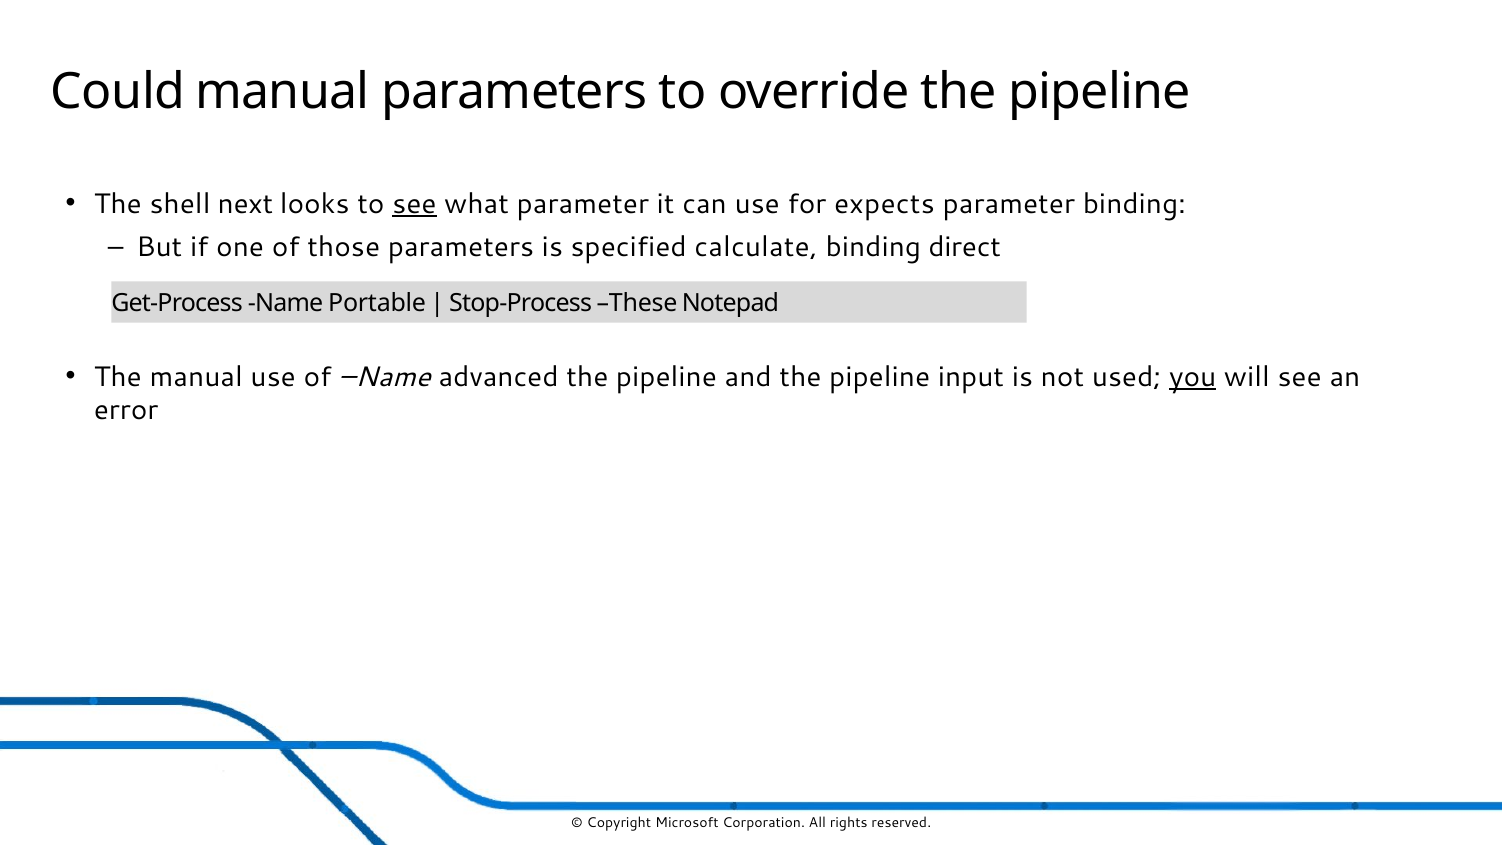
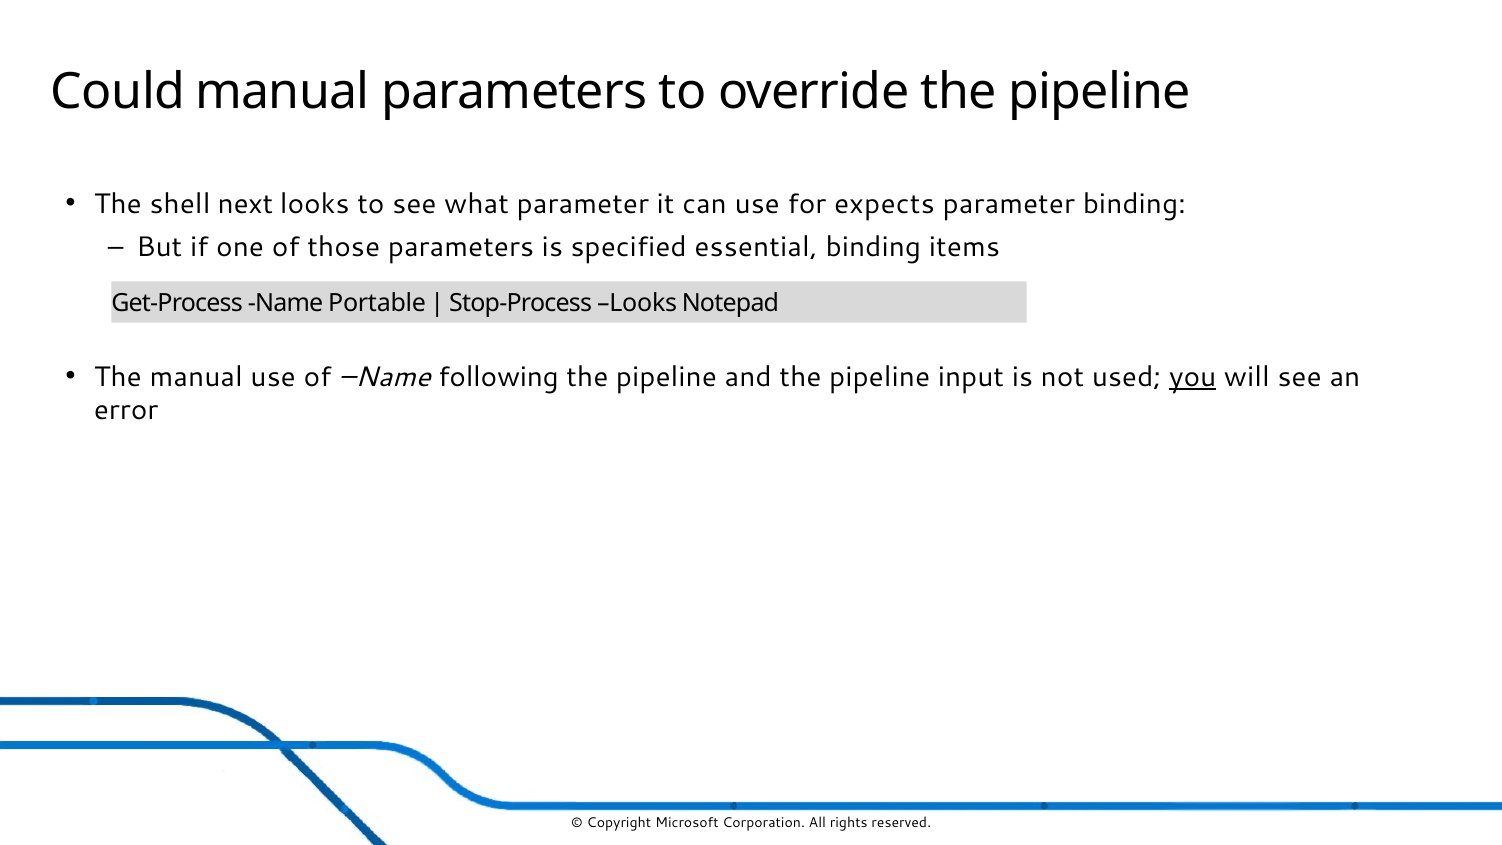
see underline: present -> none (414, 204)
calculate: calculate -> essential (756, 247)
direct: direct -> items (964, 247)
Stop-Process These: These -> Looks (637, 304)
advanced: advanced -> following (499, 377)
